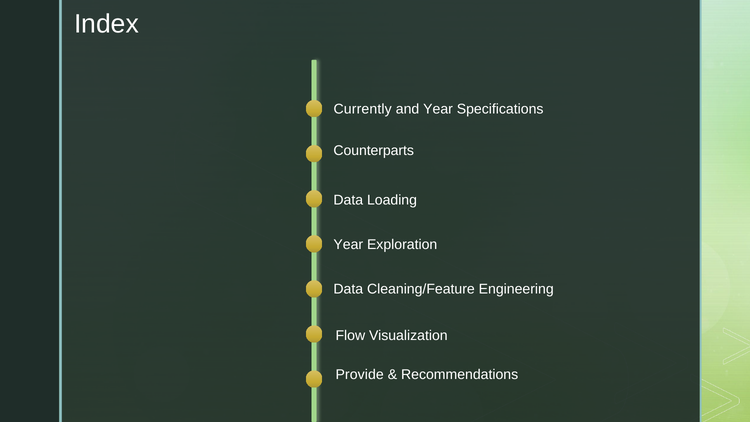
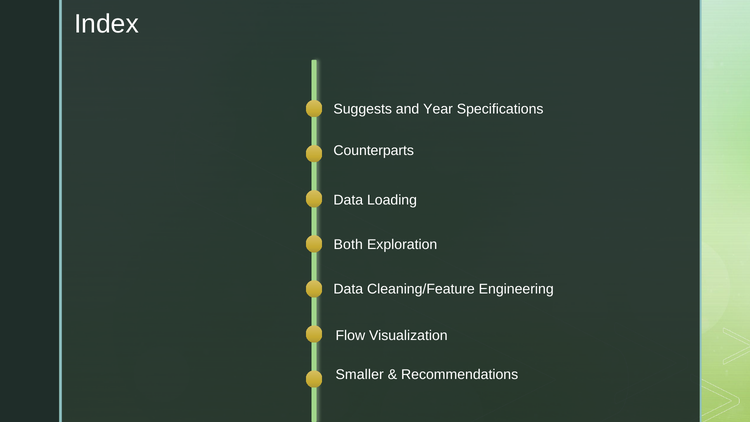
Currently: Currently -> Suggests (363, 109)
Year: Year -> Both (348, 244)
Provide: Provide -> Smaller (360, 374)
